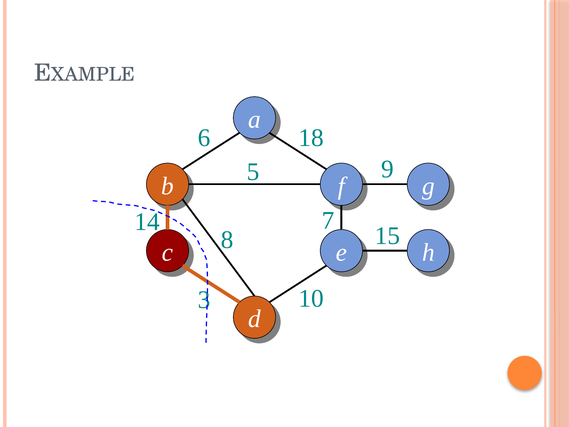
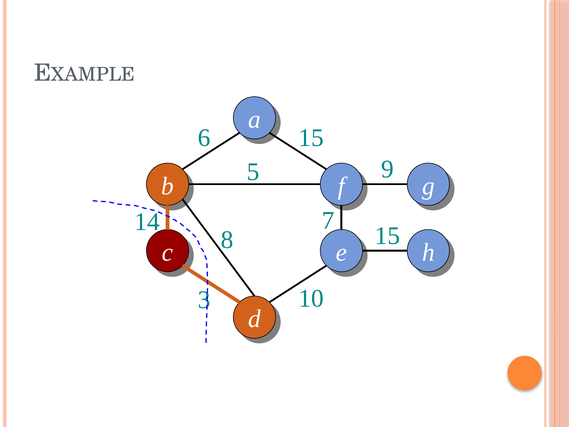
6 18: 18 -> 15 (311, 138)
